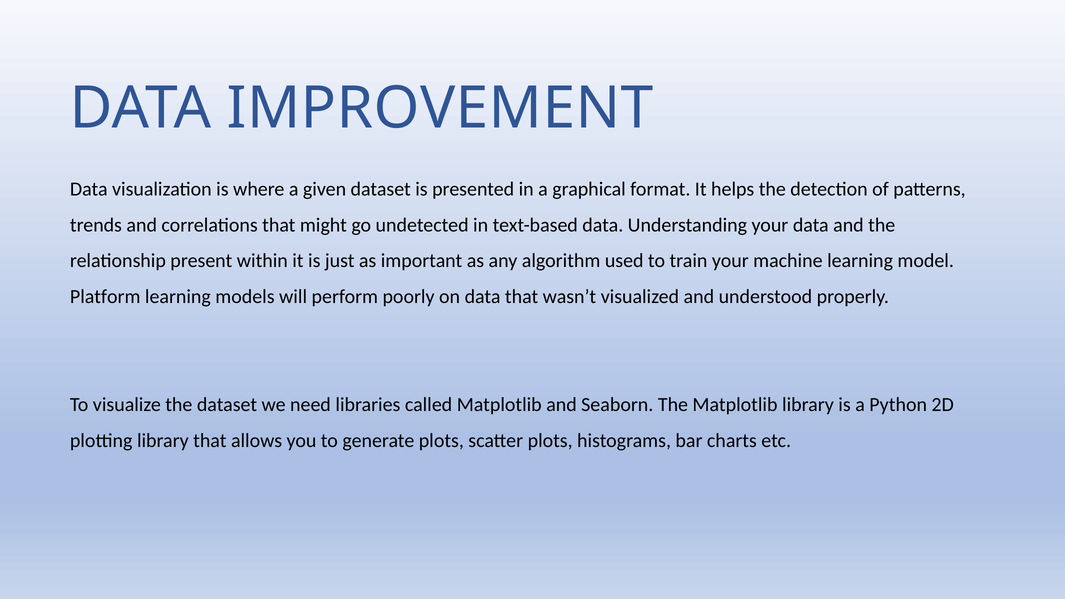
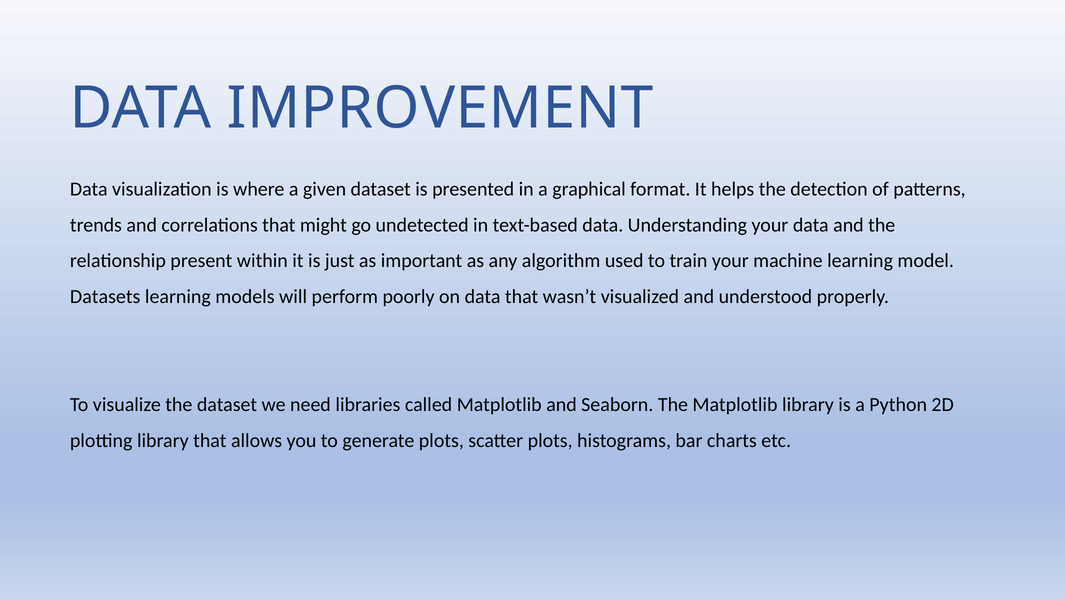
Platform: Platform -> Datasets (105, 297)
